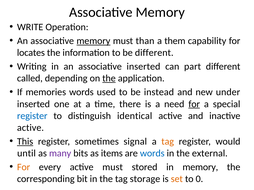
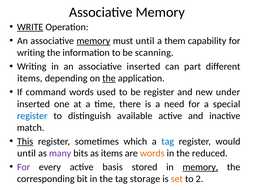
WRITE underline: none -> present (30, 27)
must than: than -> until (145, 41)
locates: locates -> writing (31, 53)
be different: different -> scanning (154, 53)
called: called -> items (30, 79)
memories: memories -> command (46, 92)
be instead: instead -> register (159, 92)
for underline: present -> none (194, 104)
identical: identical -> available (135, 116)
active: active -> match (31, 128)
signal: signal -> which (135, 142)
tag colour: orange -> blue (168, 142)
words colour: blue -> orange (152, 154)
external: external -> reduced (210, 154)
For colour: orange -> purple (24, 167)
active must: must -> basis (113, 167)
memory underline: none -> present (200, 167)
0: 0 -> 2 (199, 179)
